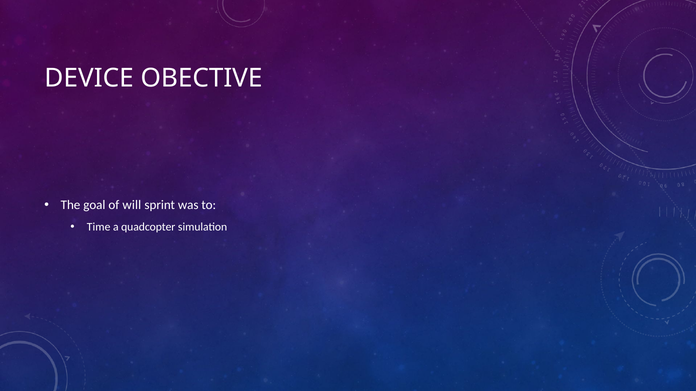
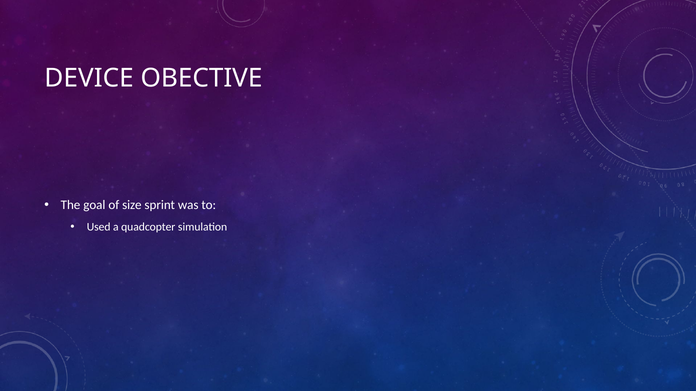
will: will -> size (132, 205)
Time: Time -> Used (99, 227)
